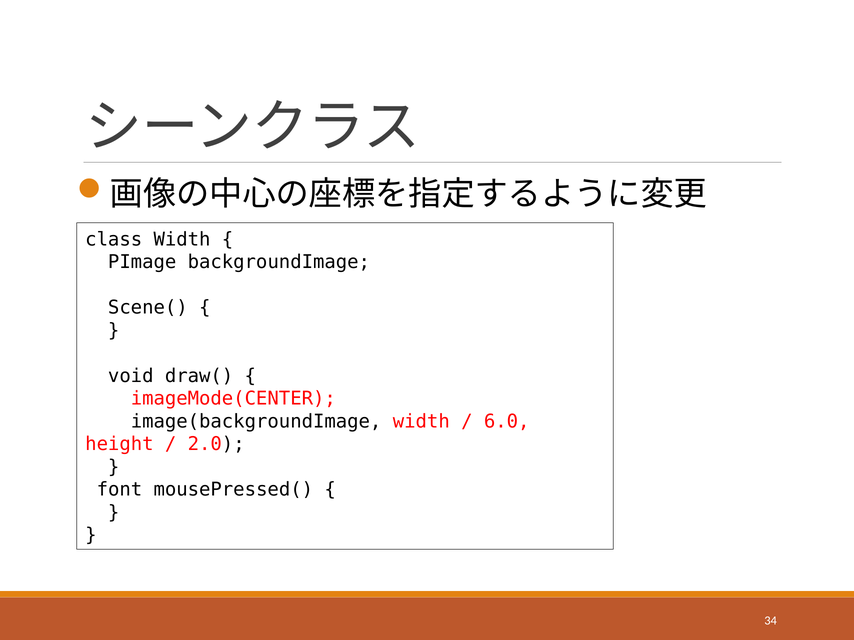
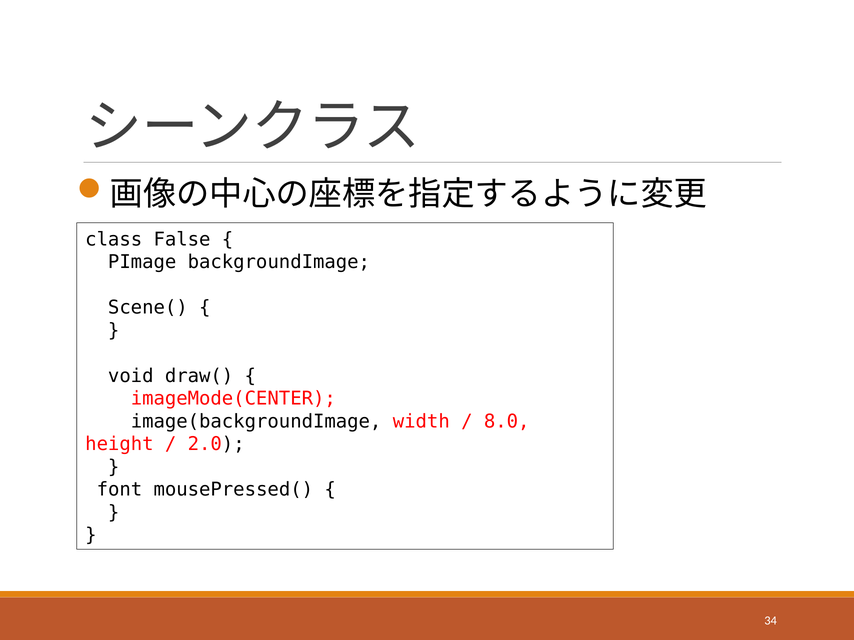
class Width: Width -> False (182, 240)
6.0: 6.0 -> 8.0 (507, 422)
